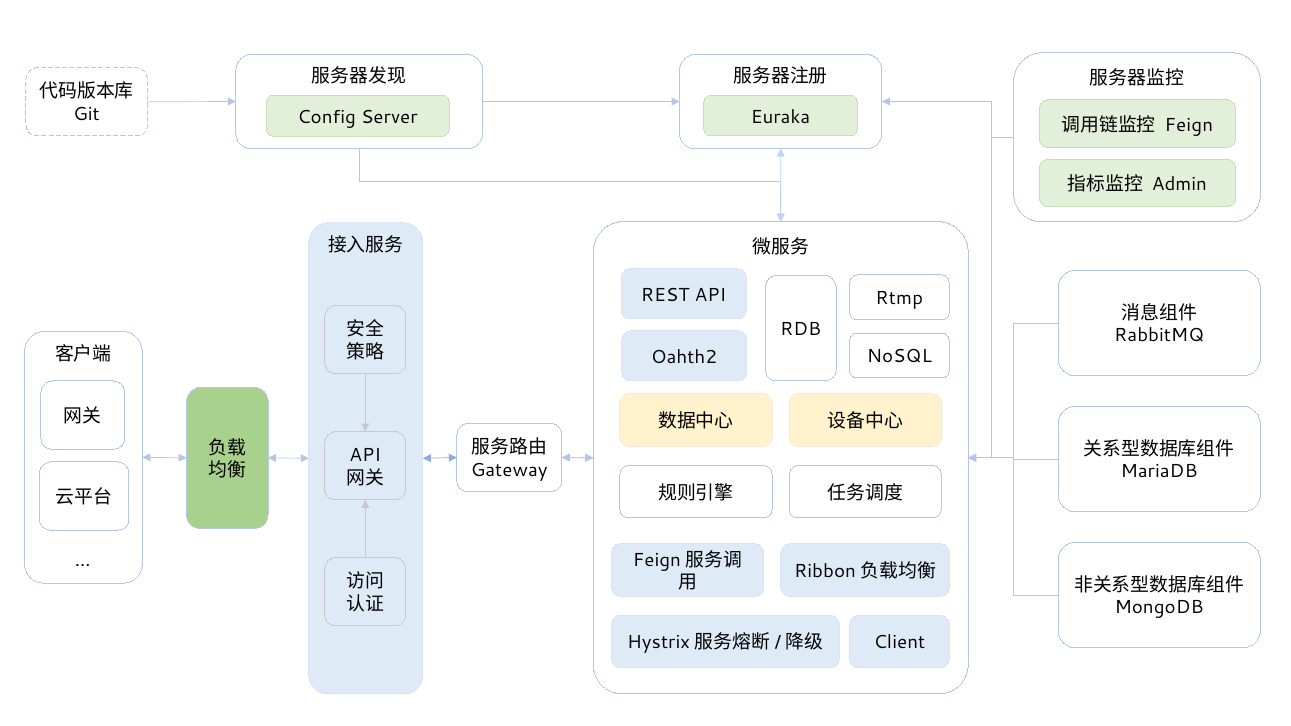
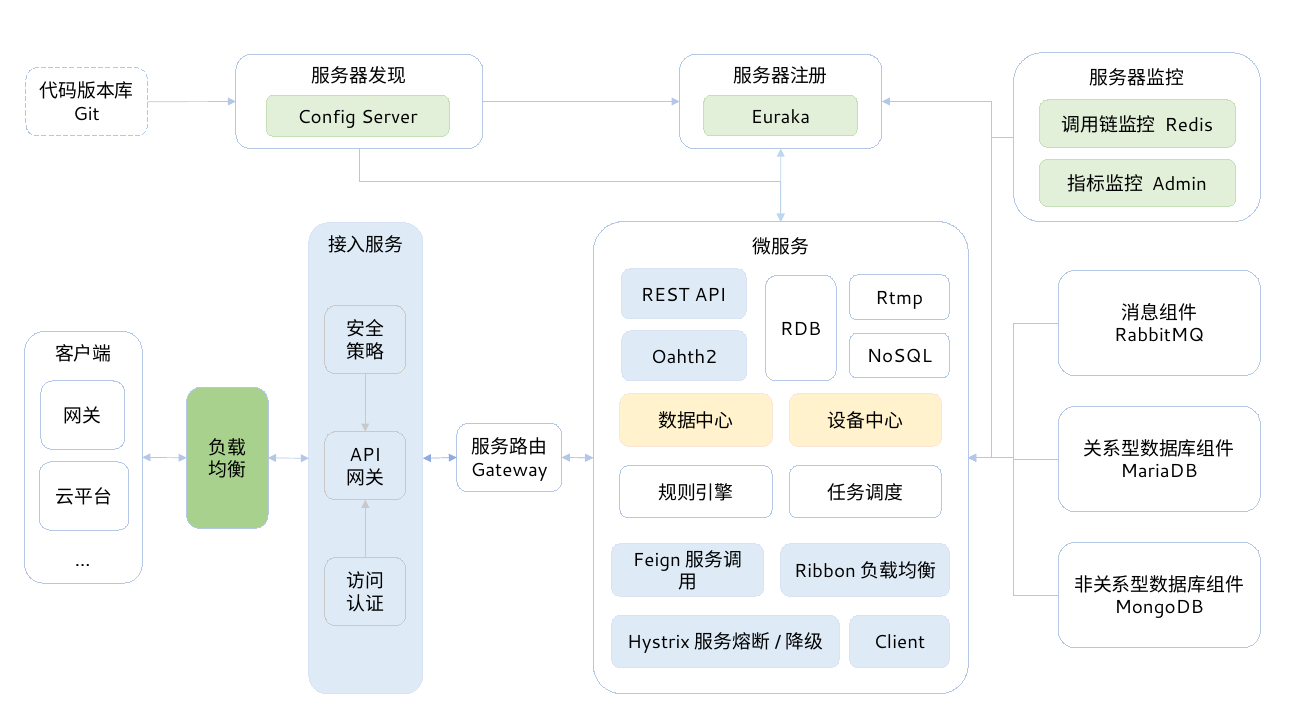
Feign: Feign -> Redis (1189, 125)
